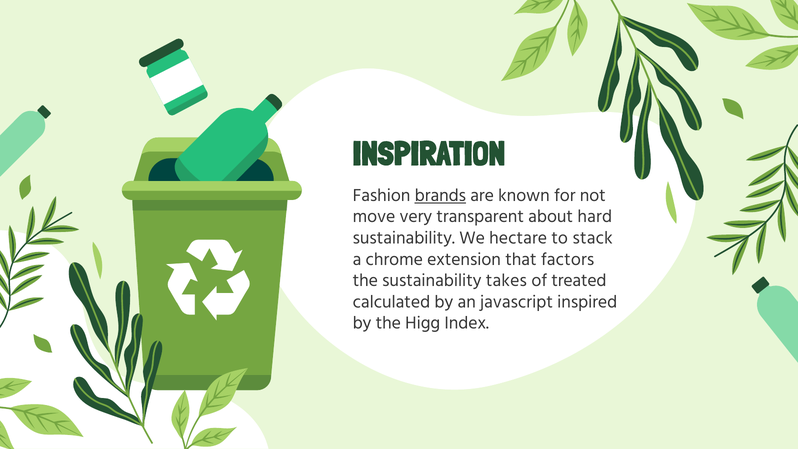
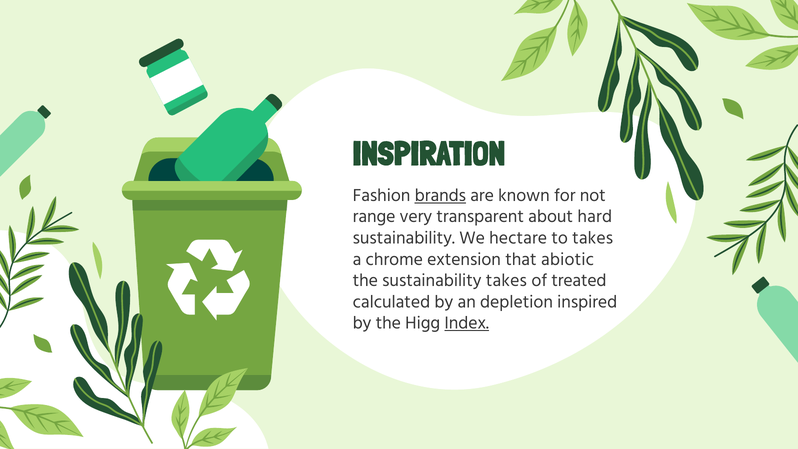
move: move -> range (374, 217)
to stack: stack -> takes (593, 238)
factors: factors -> abiotic (568, 259)
javascript: javascript -> depletion (517, 302)
Index underline: none -> present (467, 323)
